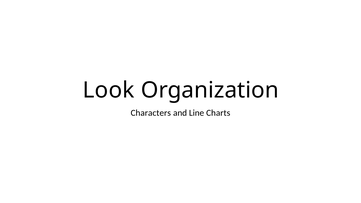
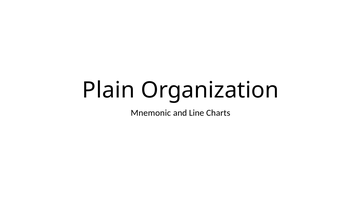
Look: Look -> Plain (109, 90)
Characters: Characters -> Mnemonic (151, 113)
